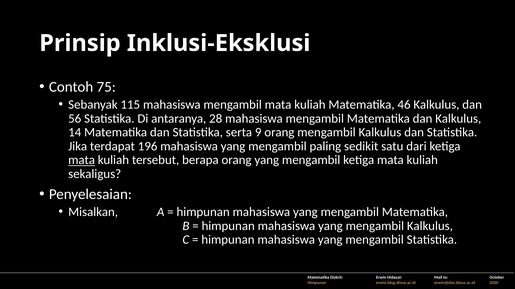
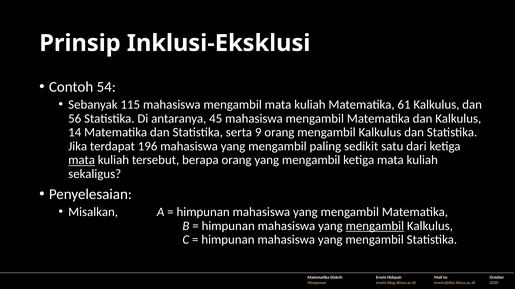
75: 75 -> 54 (106, 87)
46: 46 -> 61 (404, 105)
28: 28 -> 45 (216, 119)
mengambil underline: none -> present (375, 226)
